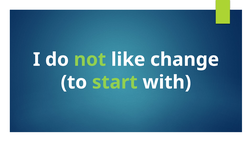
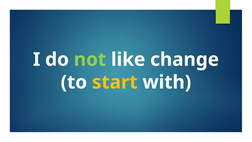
start colour: light green -> yellow (115, 82)
